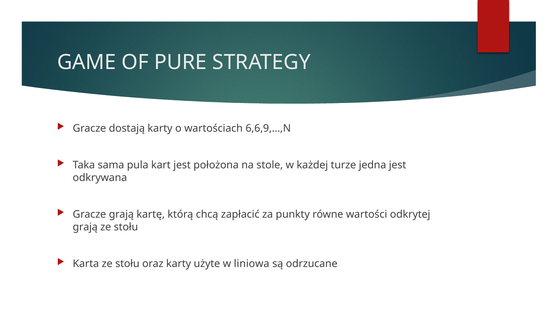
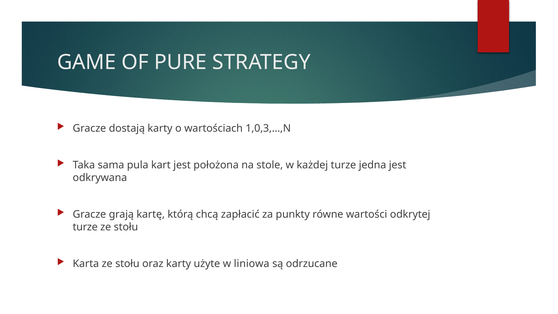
6,6,9,…,N: 6,6,9,…,N -> 1,0,3,…,N (268, 128)
grają: grają -> turze (85, 227)
